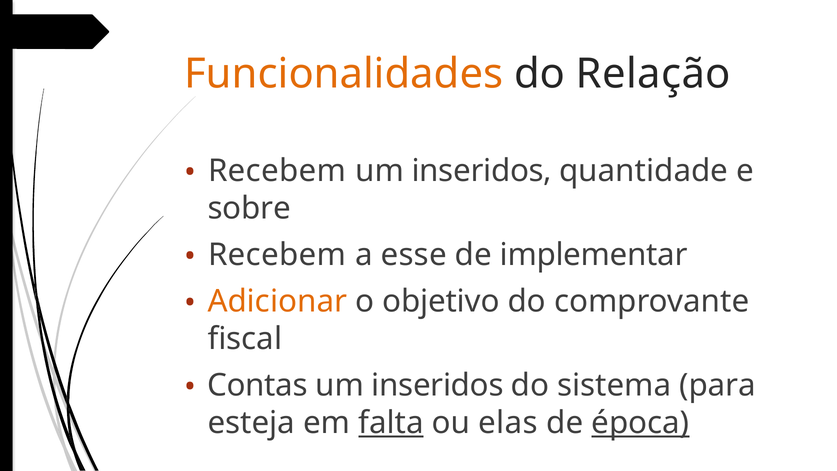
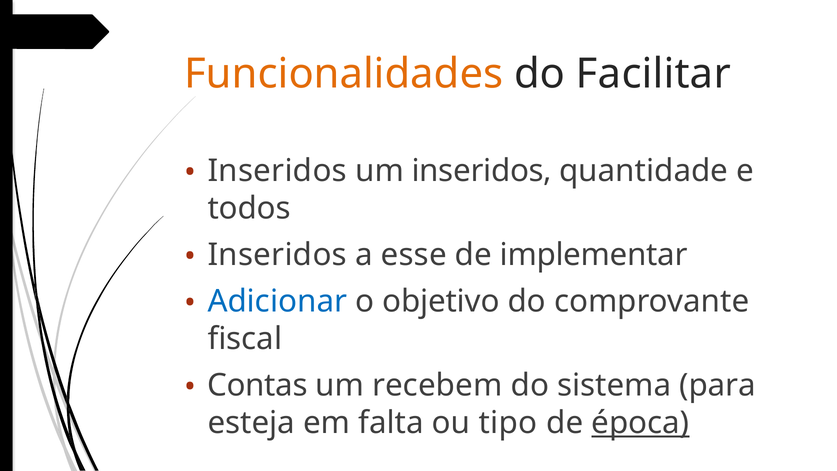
Relação: Relação -> Facilitar (653, 74)
Recebem: Recebem -> Inseridos (277, 171)
sobre: sobre -> todos (249, 208)
Recebem: Recebem -> Inseridos (277, 255)
Adicionar colour: orange -> blue (277, 301)
inseridos: inseridos -> recebem (437, 385)
falta underline: present -> none (391, 423)
elas: elas -> tipo (508, 423)
